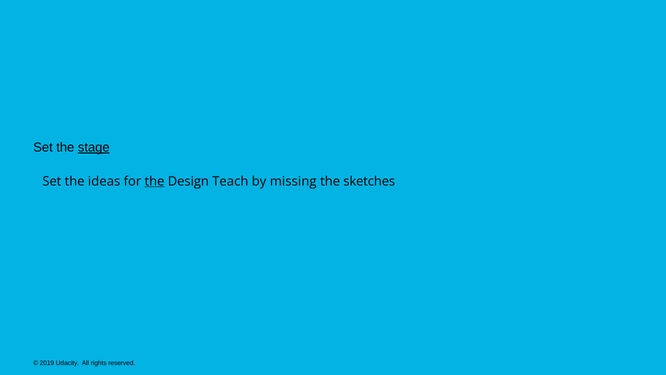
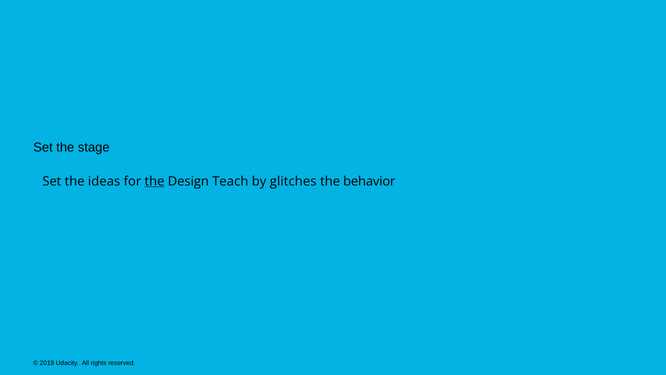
stage underline: present -> none (94, 147)
missing: missing -> glitches (293, 181)
sketches: sketches -> behavior (369, 181)
